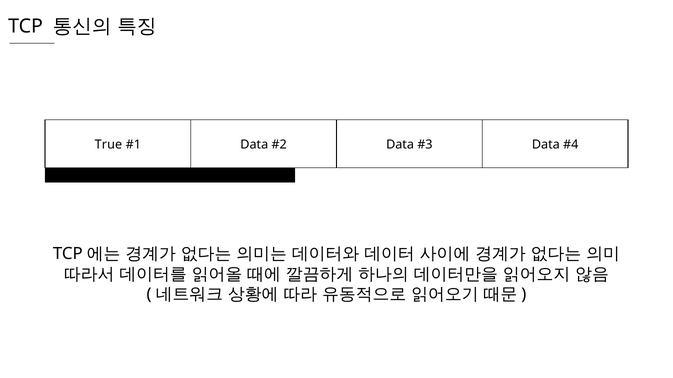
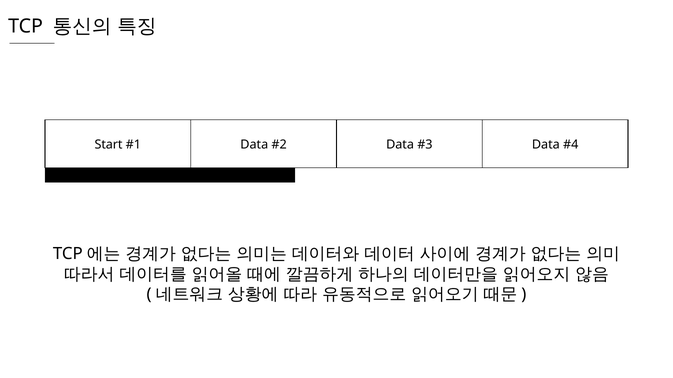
True: True -> Start (109, 145)
